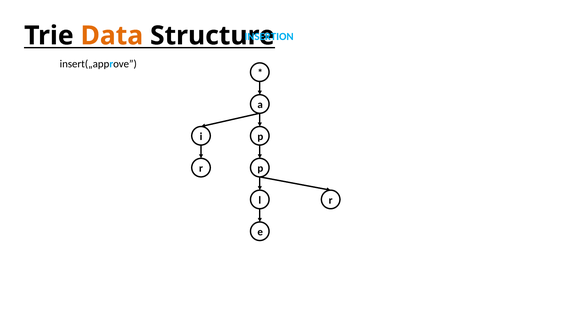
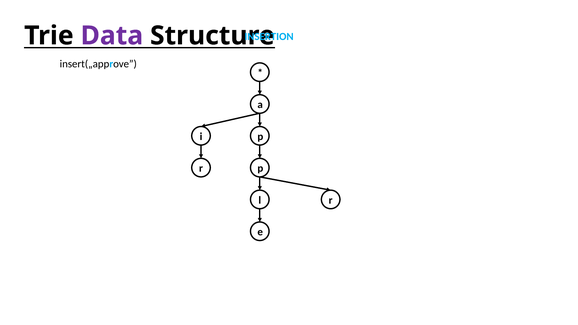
Data colour: orange -> purple (112, 36)
